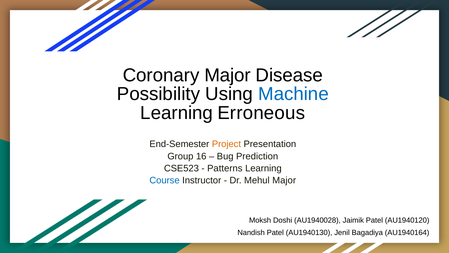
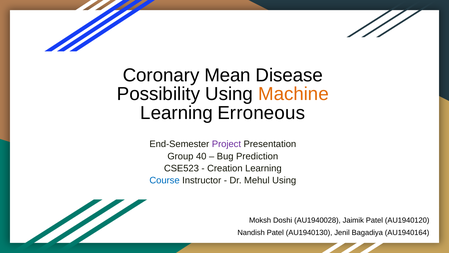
Coronary Major: Major -> Mean (228, 75)
Machine colour: blue -> orange (293, 94)
Project colour: orange -> purple (226, 144)
16: 16 -> 40 (201, 156)
Patterns: Patterns -> Creation (225, 168)
Mehul Major: Major -> Using (284, 180)
